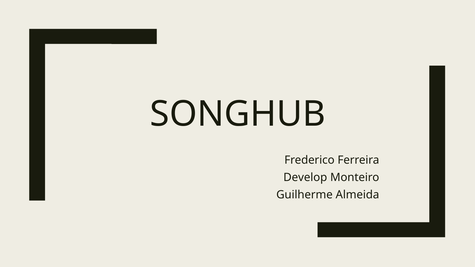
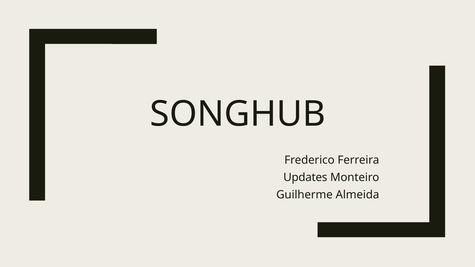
Develop: Develop -> Updates (305, 178)
